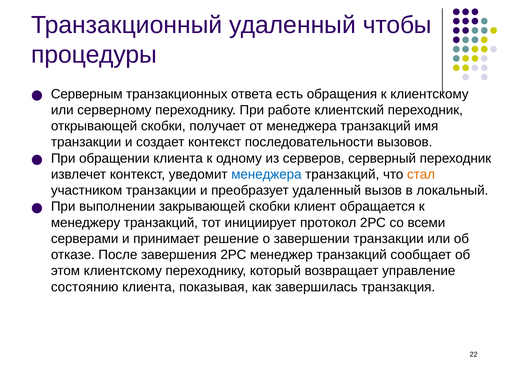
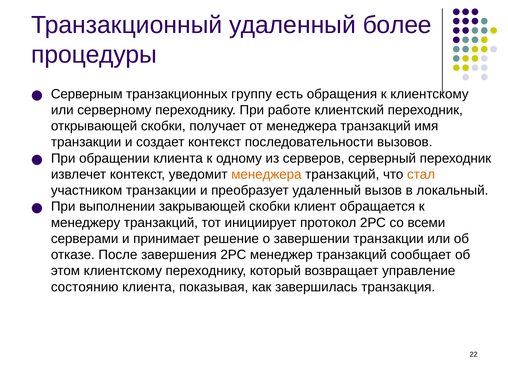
чтобы: чтобы -> более (397, 25)
ответа: ответа -> группу (252, 94)
менеджера colour: blue -> orange (266, 174)
